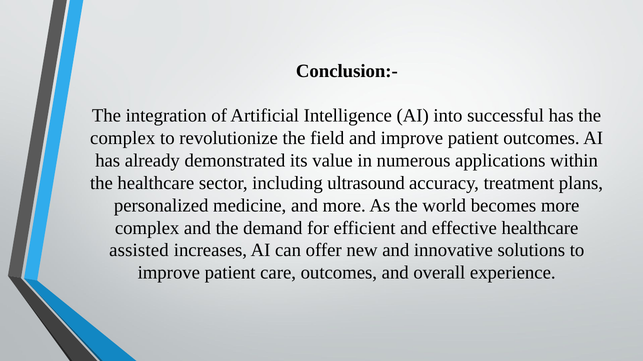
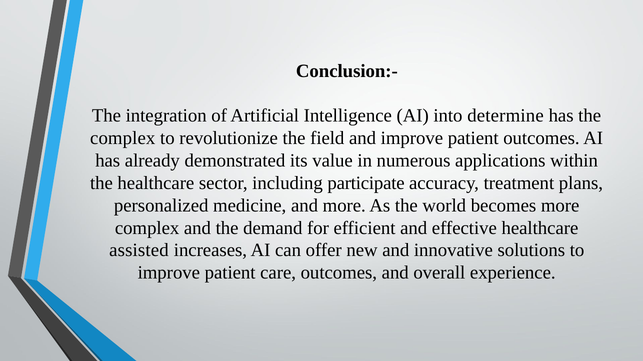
successful: successful -> determine (505, 116)
ultrasound: ultrasound -> participate (366, 183)
